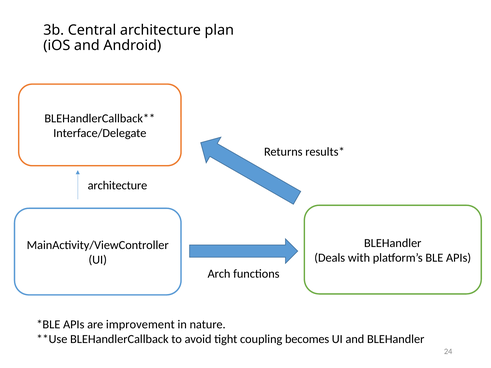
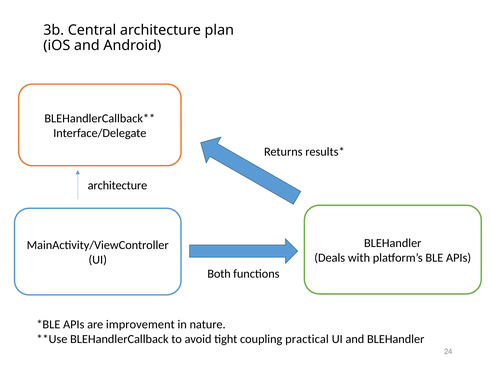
Arch: Arch -> Both (219, 274)
becomes: becomes -> practical (307, 339)
